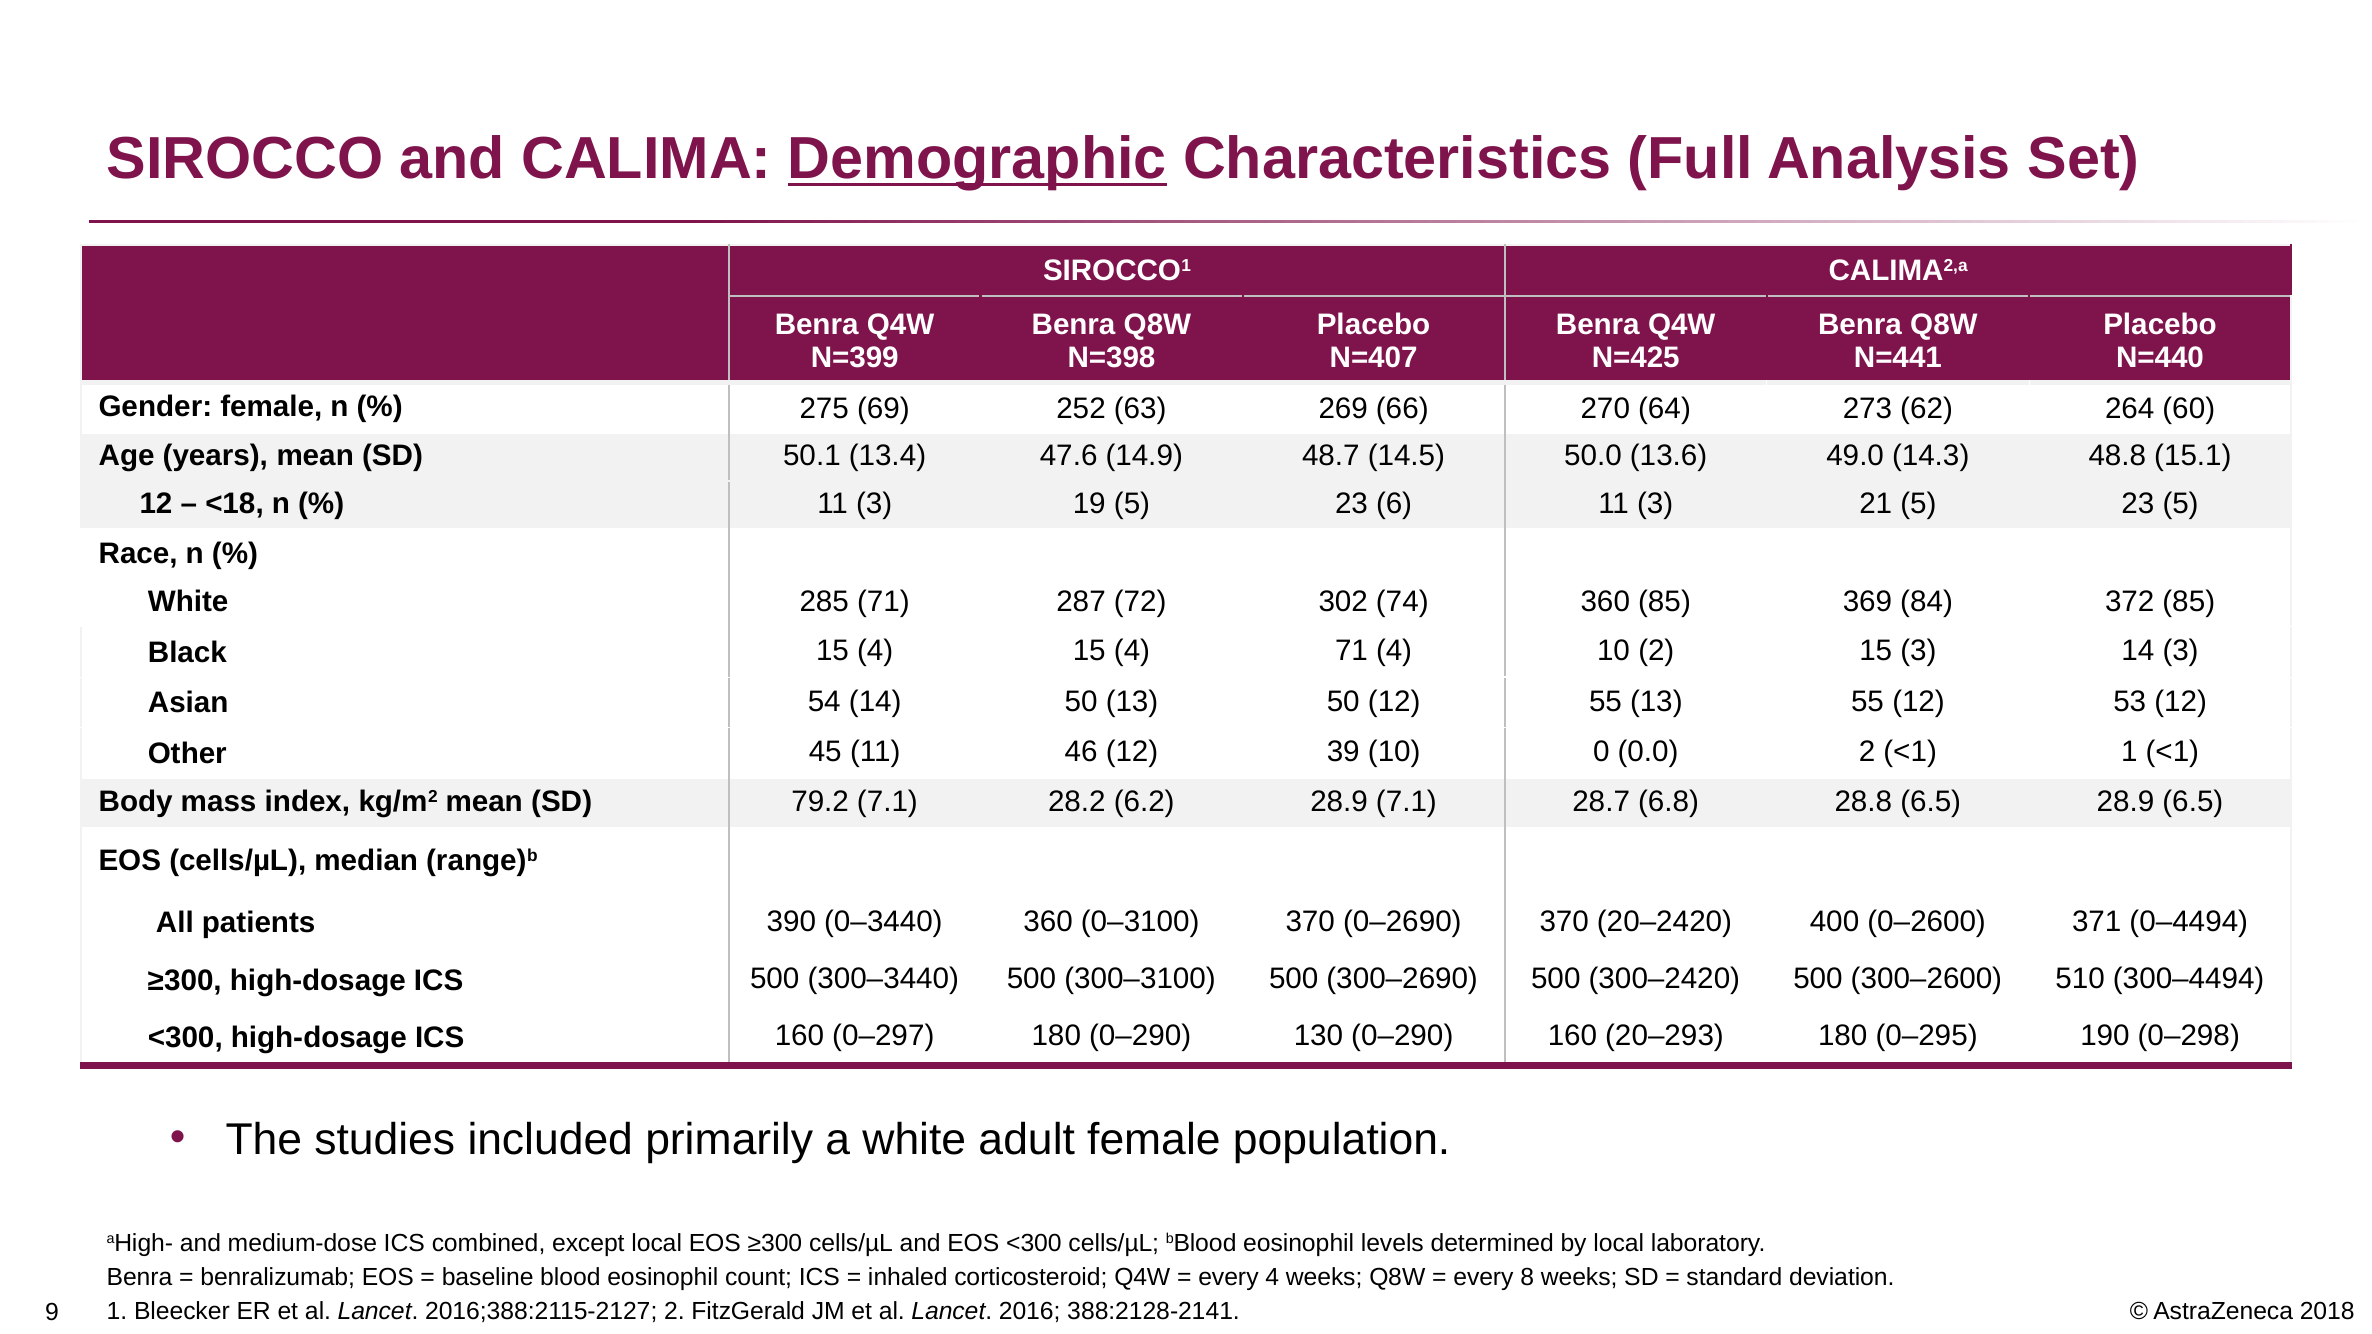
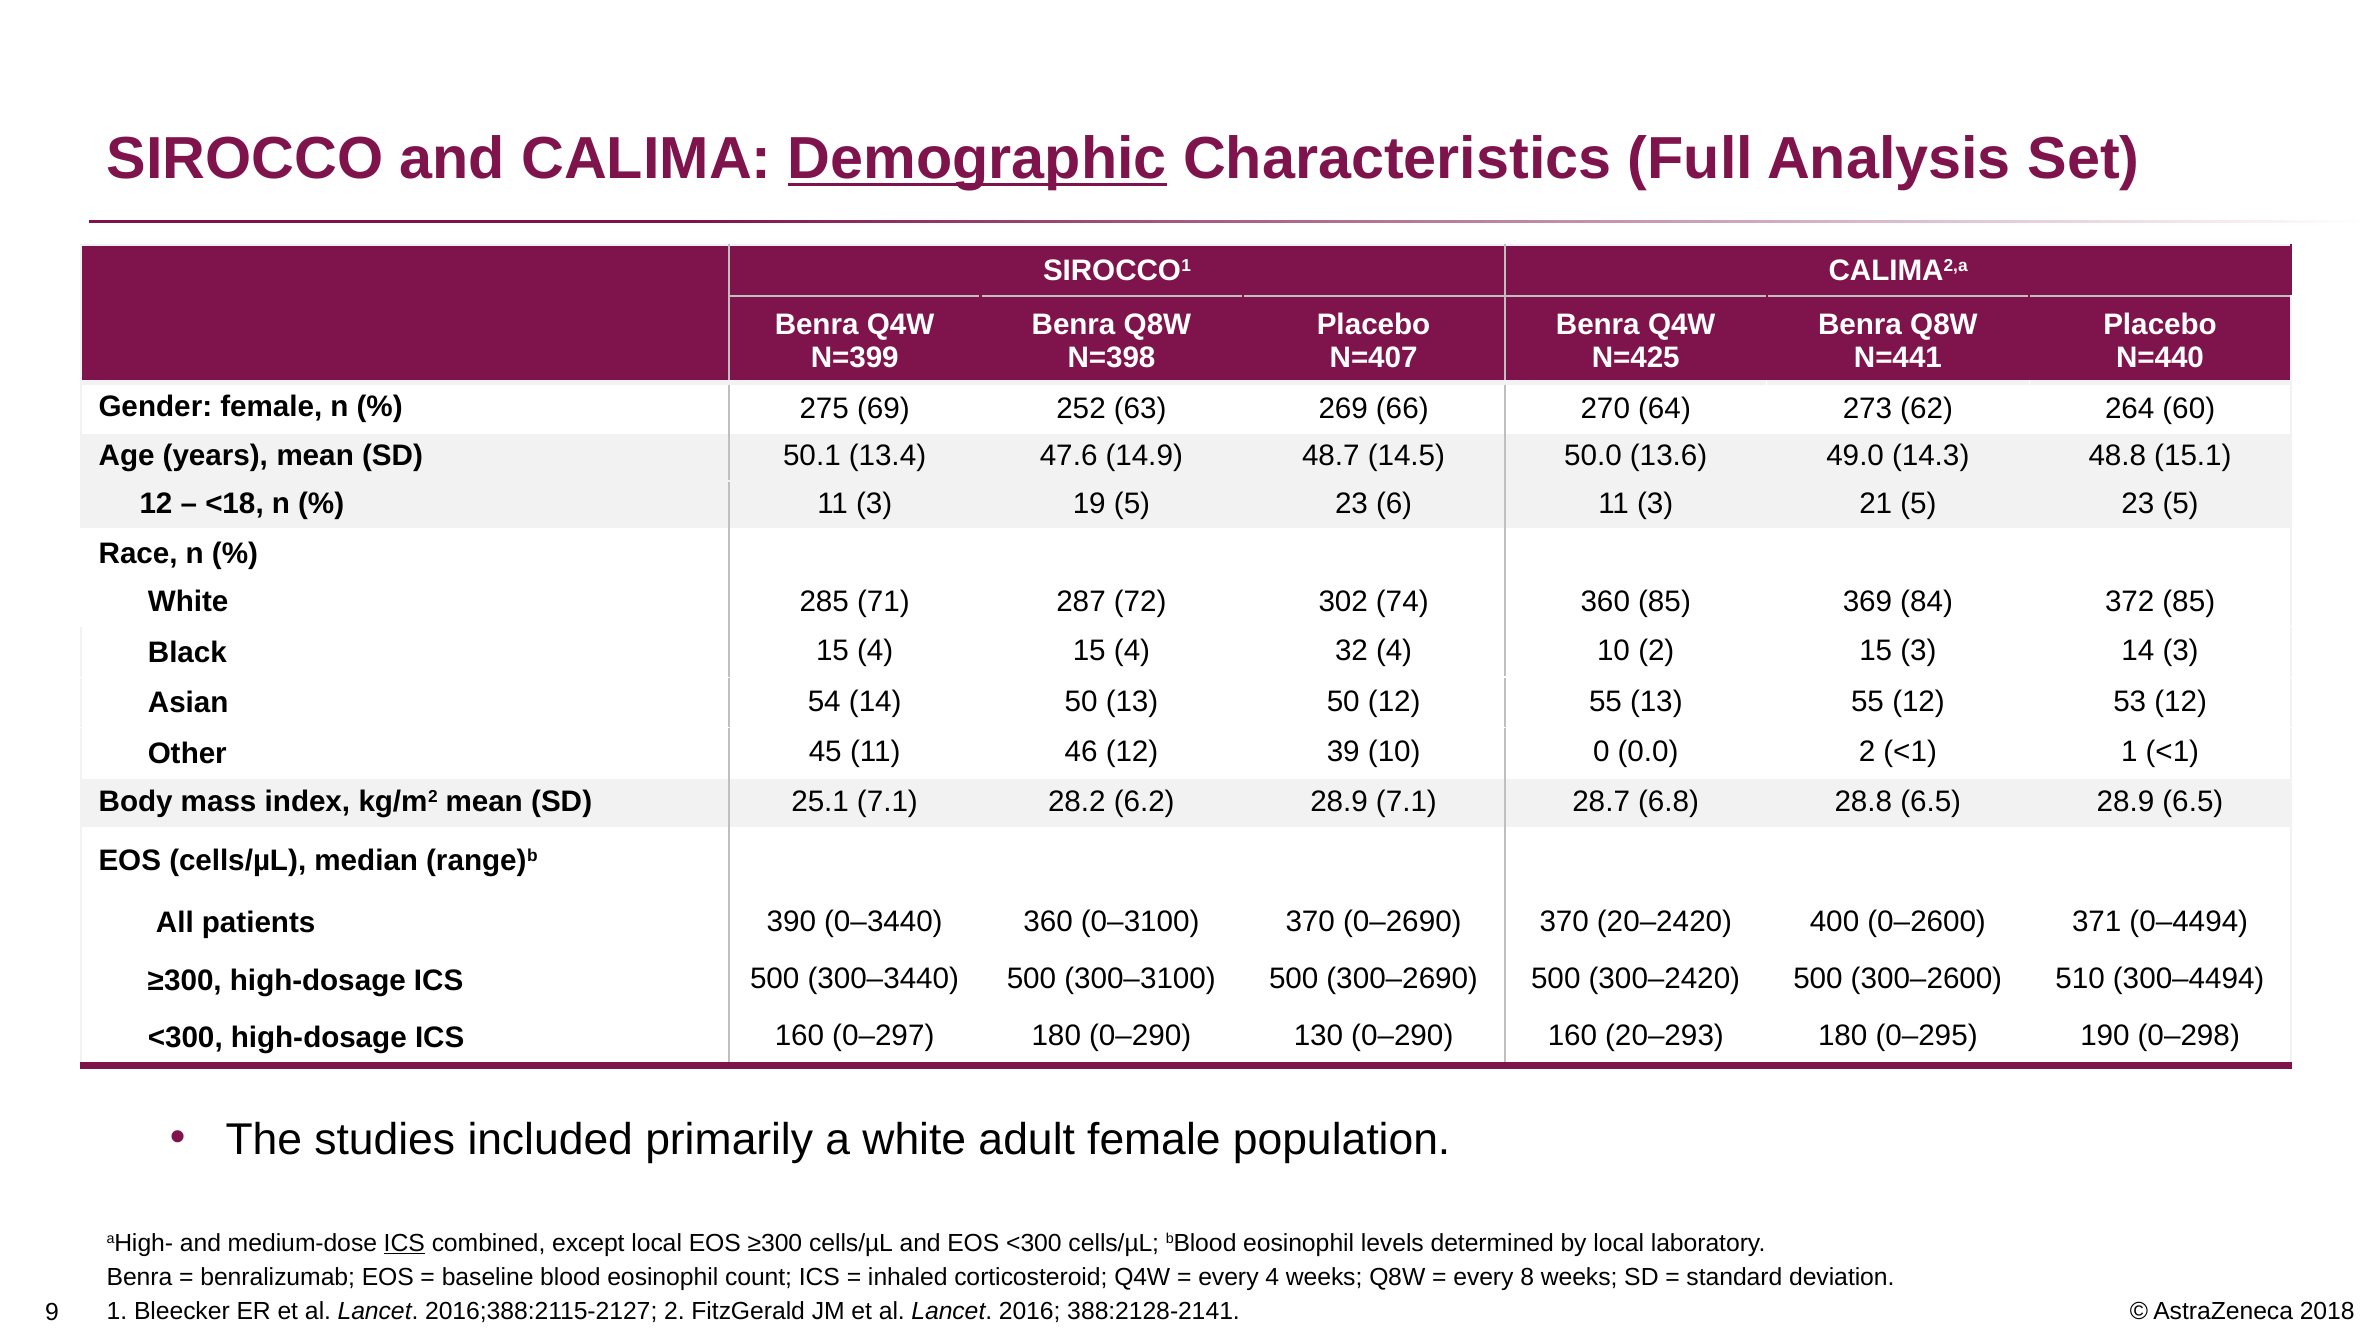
4 71: 71 -> 32 (1351, 651)
79.2: 79.2 -> 25.1 (820, 802)
ICS underline: none -> present (404, 1243)
